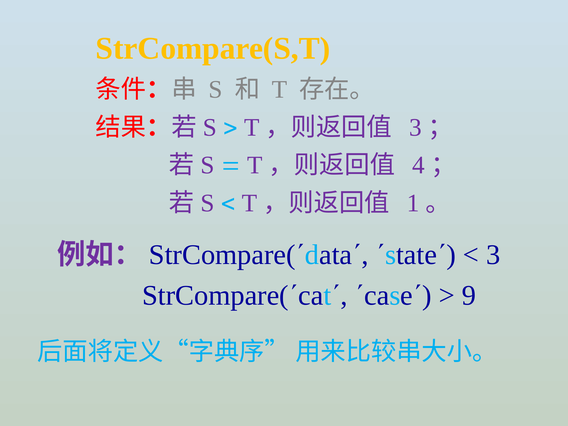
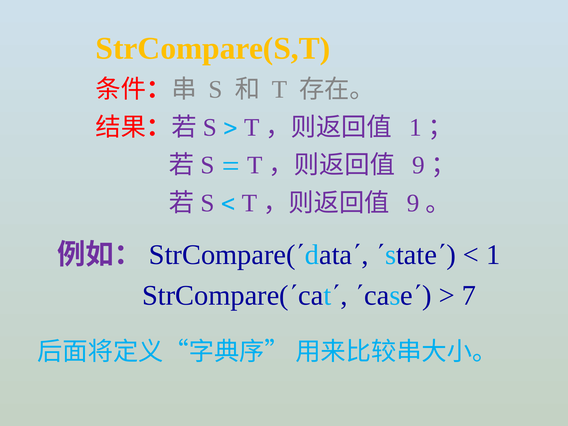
3: 3 -> 1 (415, 127)
4: 4 -> 9 (419, 165)
1: 1 -> 9 (413, 203)
3: 3 -> 1 (493, 255)
9: 9 -> 7 (469, 296)
